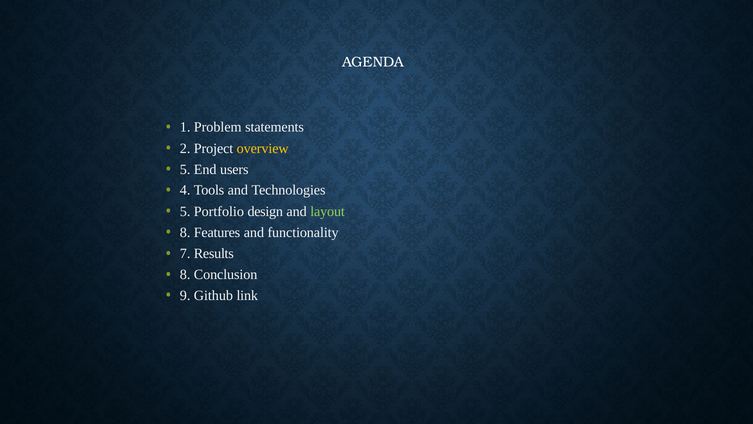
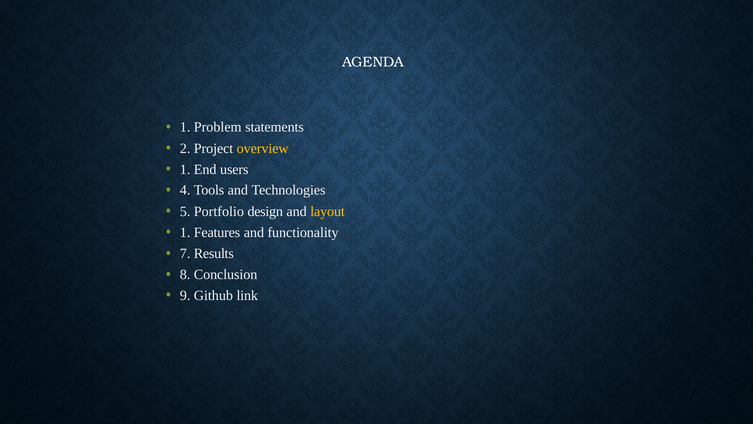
5: 5 -> 1 (185, 169)
layout colour: light green -> yellow (328, 211)
8: 8 -> 1 (185, 232)
